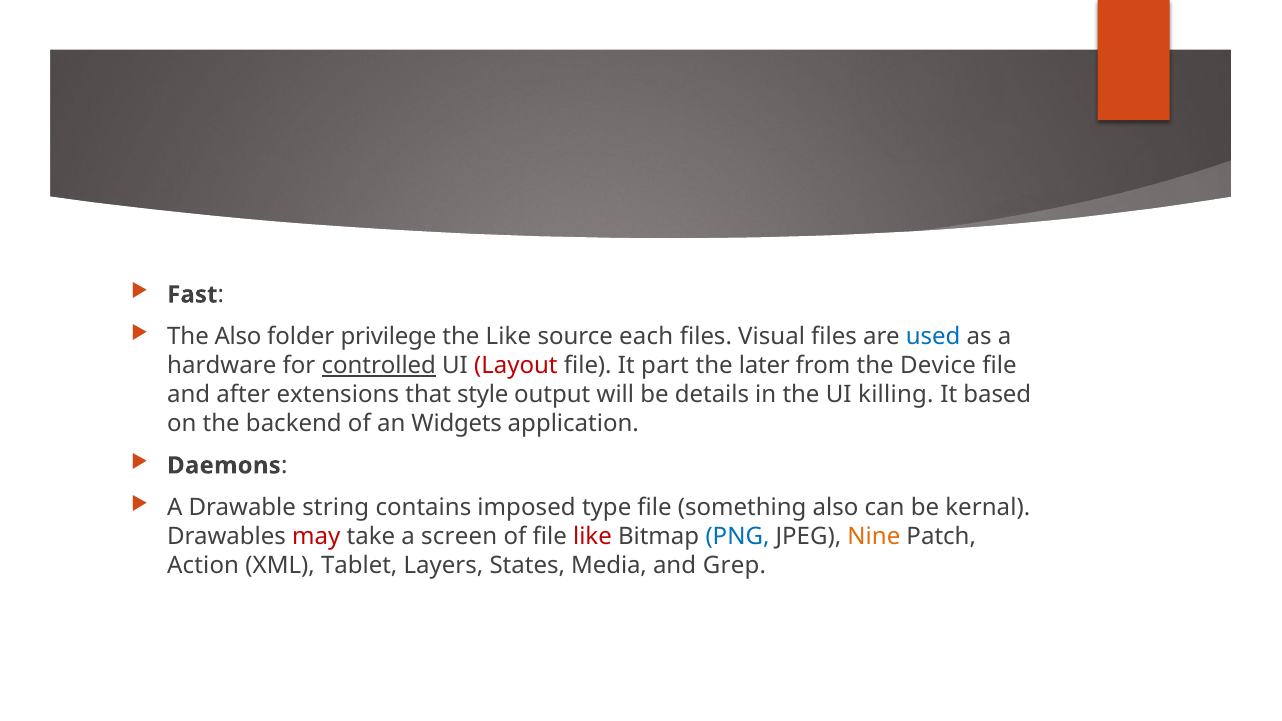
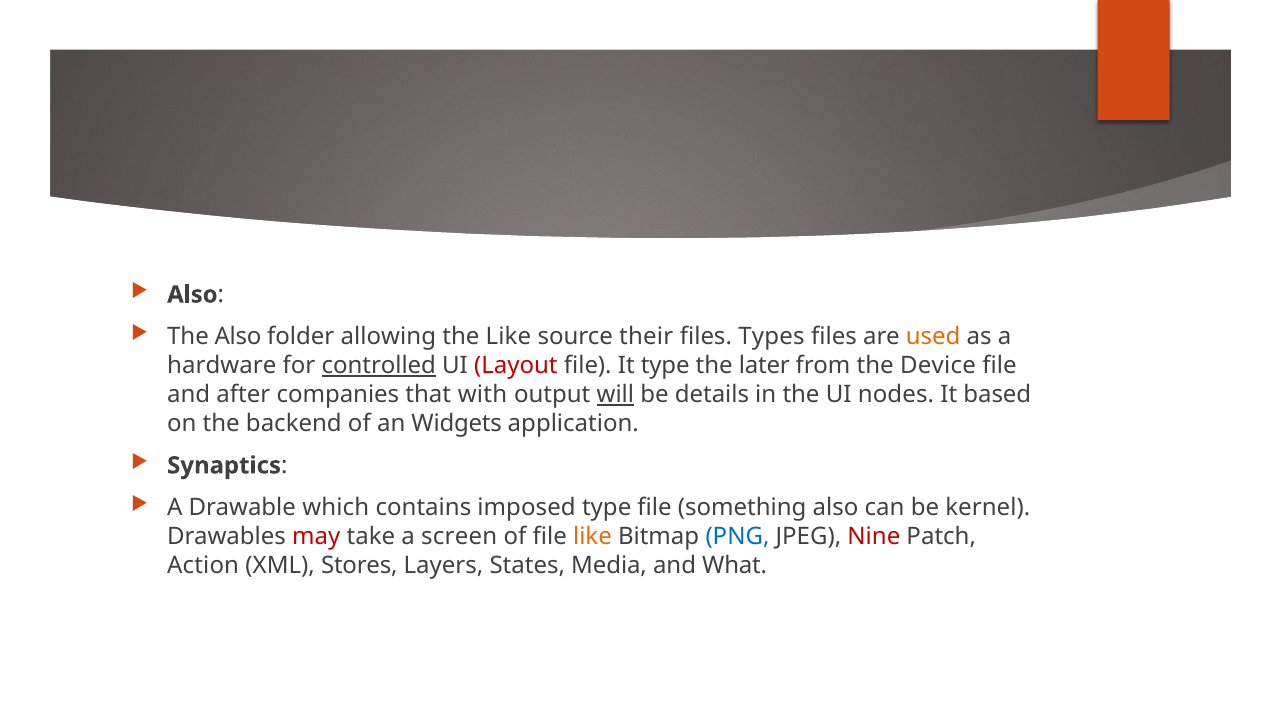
Fast: Fast -> Also (192, 295)
privilege: privilege -> allowing (388, 337)
each: each -> their (646, 337)
Visual: Visual -> Types (771, 337)
used colour: blue -> orange (933, 337)
It part: part -> type (665, 366)
extensions: extensions -> companies (338, 395)
style: style -> with (482, 395)
will underline: none -> present (615, 395)
killing: killing -> nodes (896, 395)
Daemons: Daemons -> Synaptics (224, 466)
string: string -> which (336, 508)
kernal: kernal -> kernel (988, 508)
like colour: red -> orange (592, 537)
Nine colour: orange -> red (874, 537)
Tablet: Tablet -> Stores (359, 566)
Grep: Grep -> What (735, 566)
